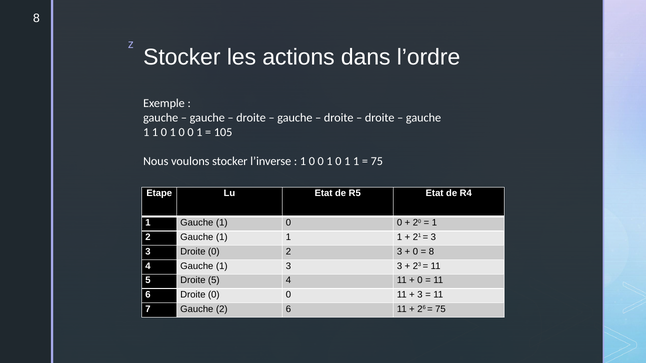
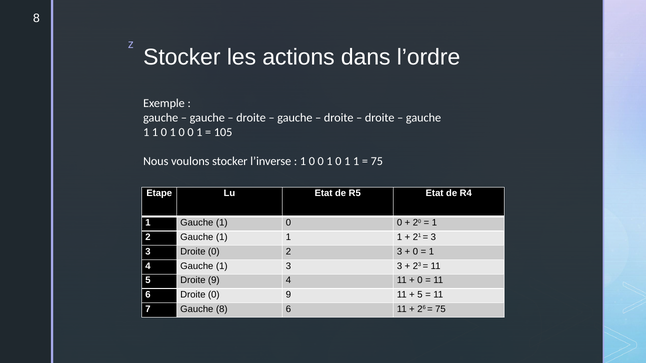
8: 8 -> 1 (431, 252)
Droite 5: 5 -> 9 (214, 281)
Droite 0 0: 0 -> 9 (288, 295)
3: 3 -> 5 (420, 295)
Gauche 2: 2 -> 8 (222, 309)
